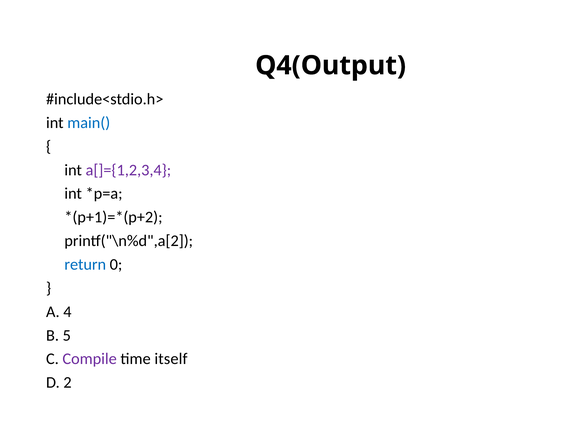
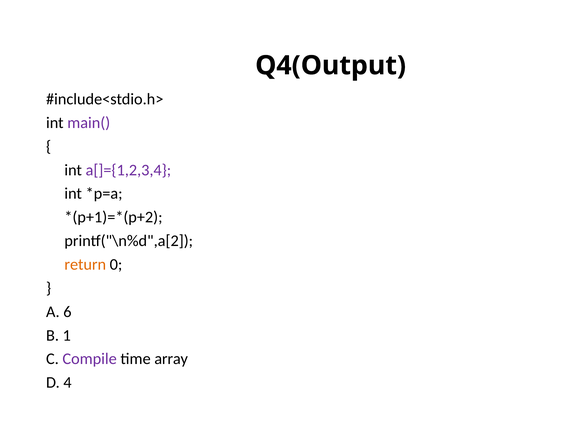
main( colour: blue -> purple (89, 123)
return colour: blue -> orange (85, 265)
4: 4 -> 6 (67, 312)
5: 5 -> 1 (67, 336)
itself: itself -> array (171, 360)
2: 2 -> 4 (68, 383)
